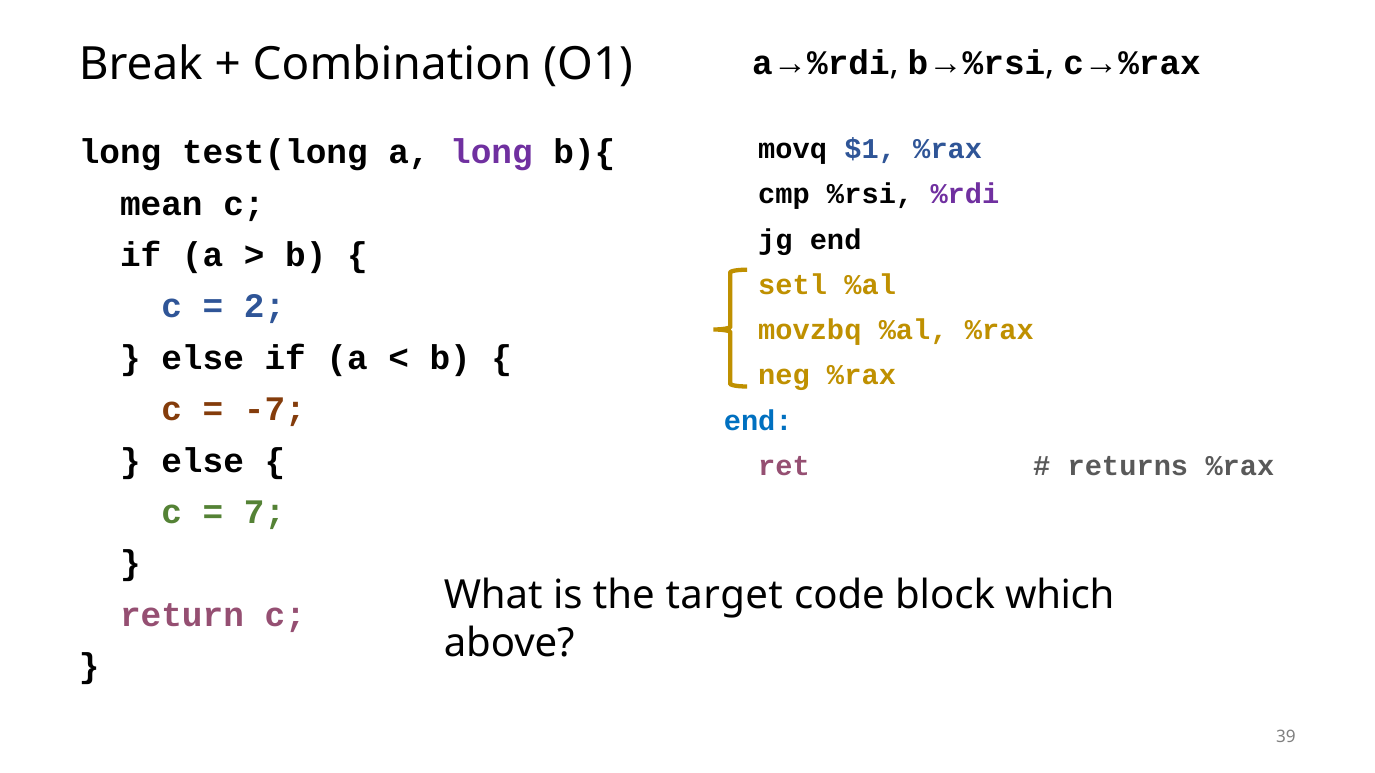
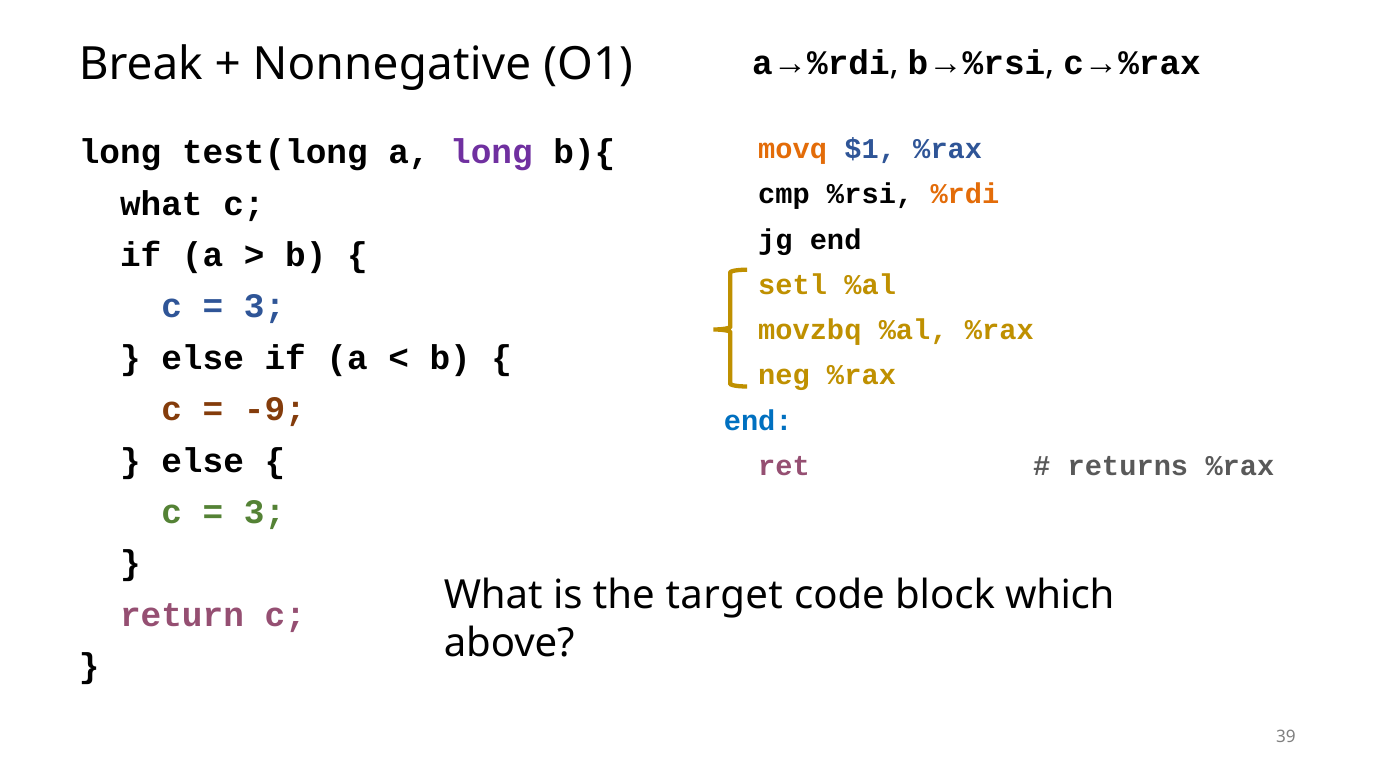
Combination: Combination -> Nonnegative (392, 64)
movq colour: black -> orange (793, 149)
%rdi colour: purple -> orange (965, 195)
mean: mean -> what (161, 204)
2: 2 -> 3 (265, 307)
-7: -7 -> -9 (275, 410)
7: 7 -> 3 (265, 513)
